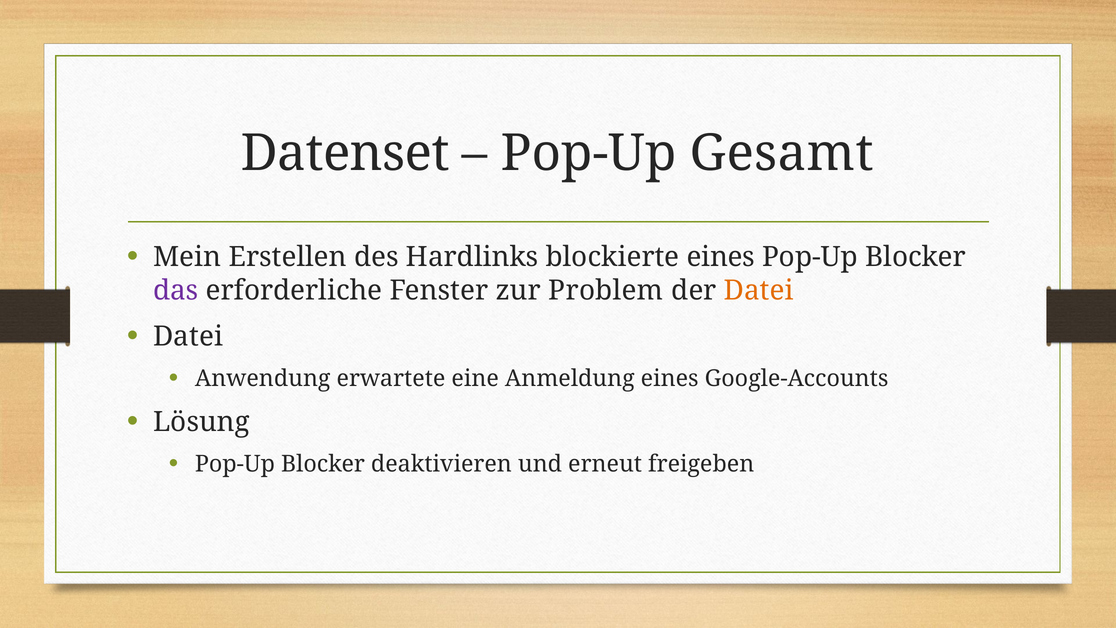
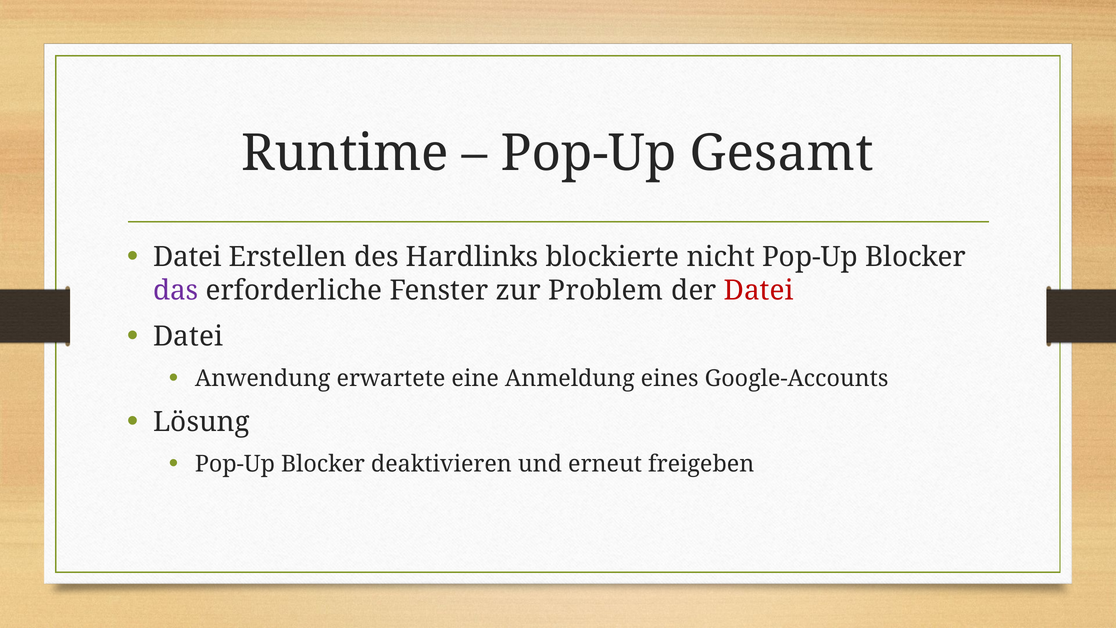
Datenset: Datenset -> Runtime (345, 153)
Mein: Mein -> Datei (187, 257)
blockierte eines: eines -> nicht (721, 257)
Datei colour: orange -> red (759, 290)
